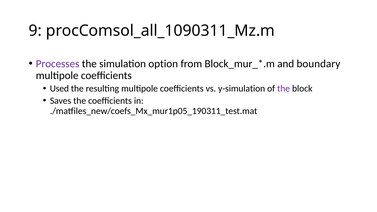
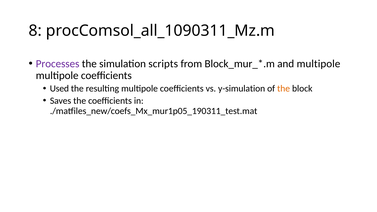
9: 9 -> 8 (35, 31)
option: option -> scripts (163, 64)
and boundary: boundary -> multipole (318, 64)
the colour: purple -> orange (284, 89)
